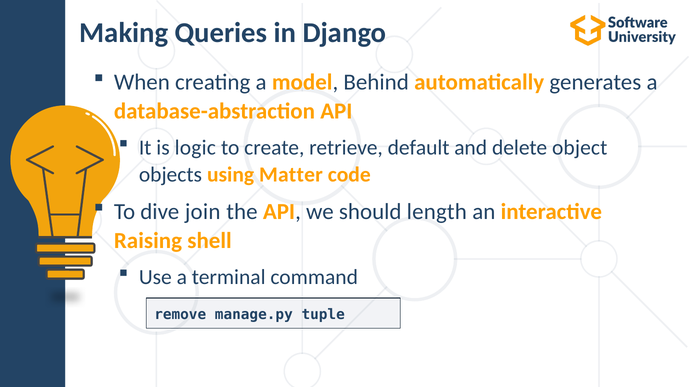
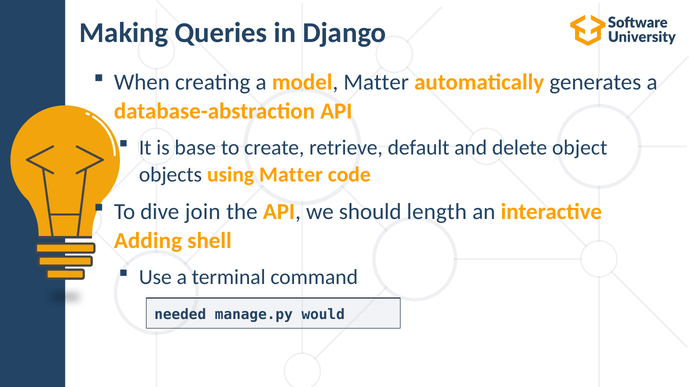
model Behind: Behind -> Matter (376, 83)
logic: logic -> base (195, 148)
Raising: Raising -> Adding (148, 241)
remove: remove -> needed (180, 315)
tuple: tuple -> would (323, 315)
